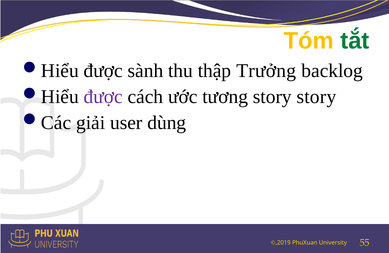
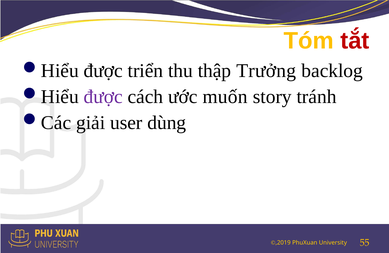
tắt colour: green -> red (355, 41)
sành: sành -> triển (145, 71)
tương: tương -> muốn (225, 97)
story story: story -> tránh (317, 97)
